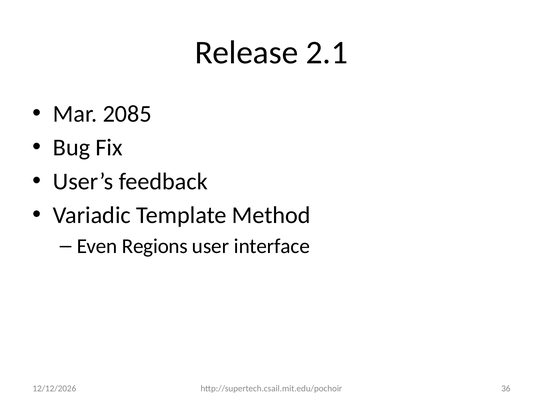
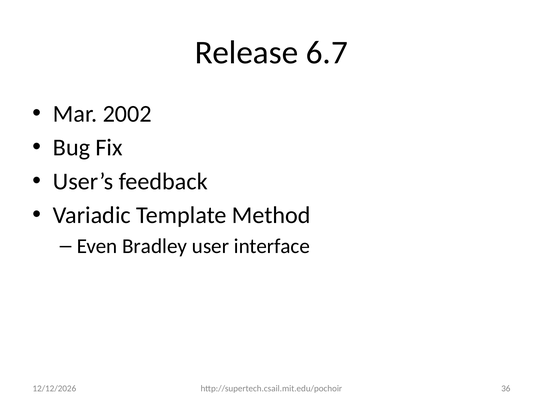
2.1: 2.1 -> 6.7 (327, 53)
2085: 2085 -> 2002 (127, 114)
Regions: Regions -> Bradley (155, 246)
